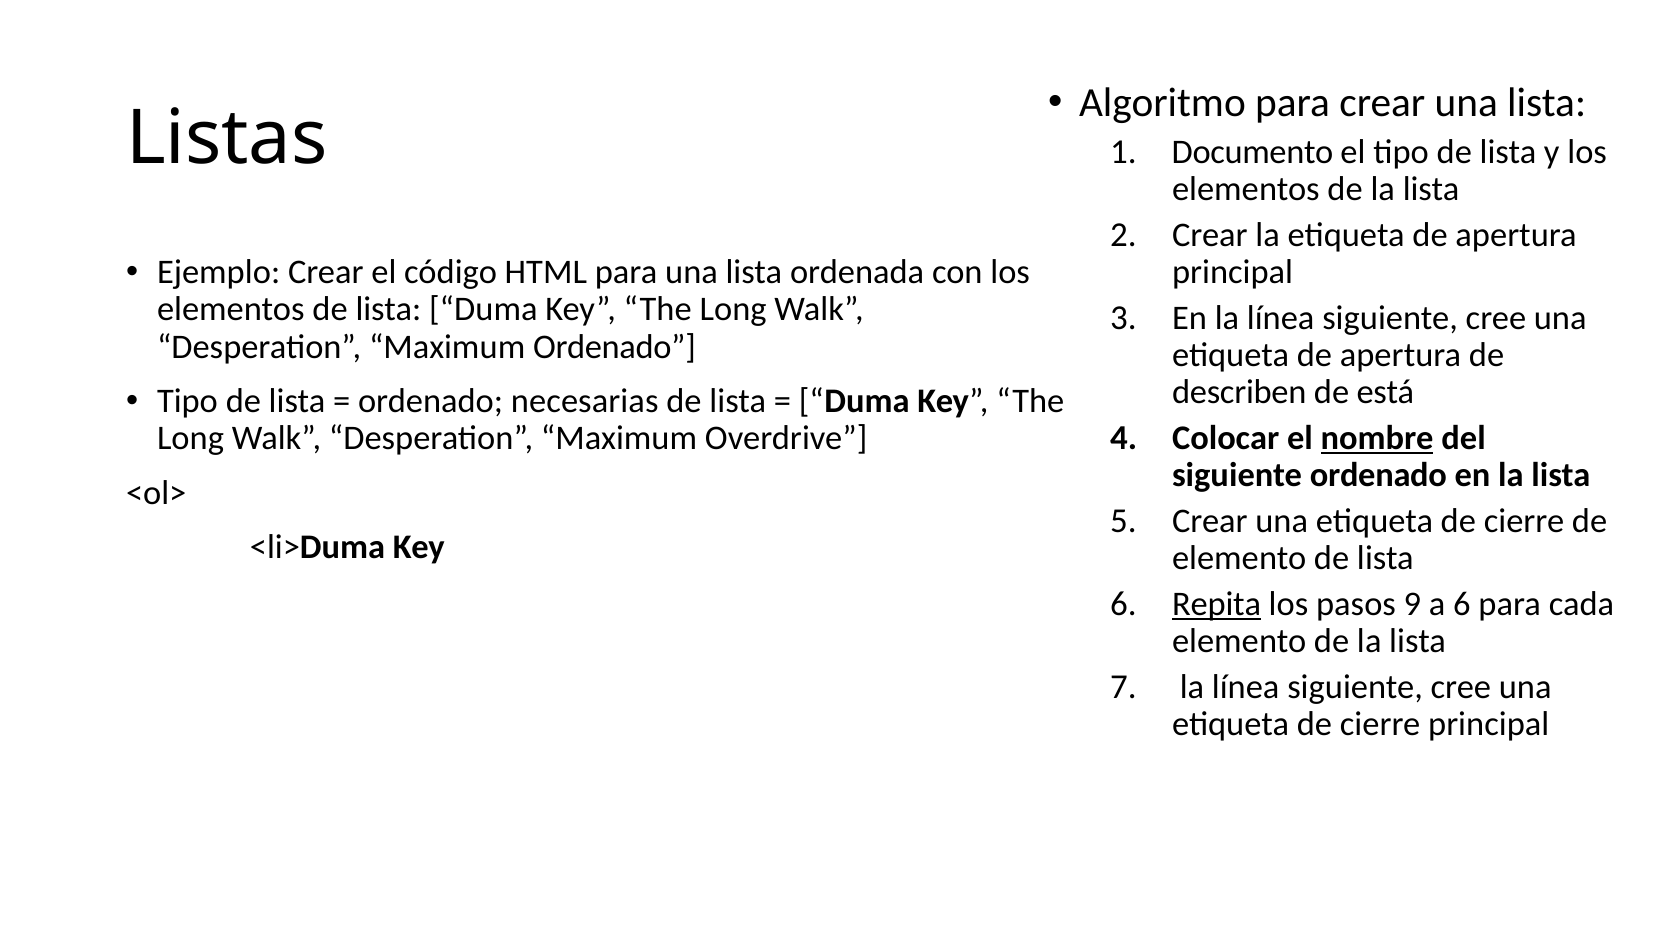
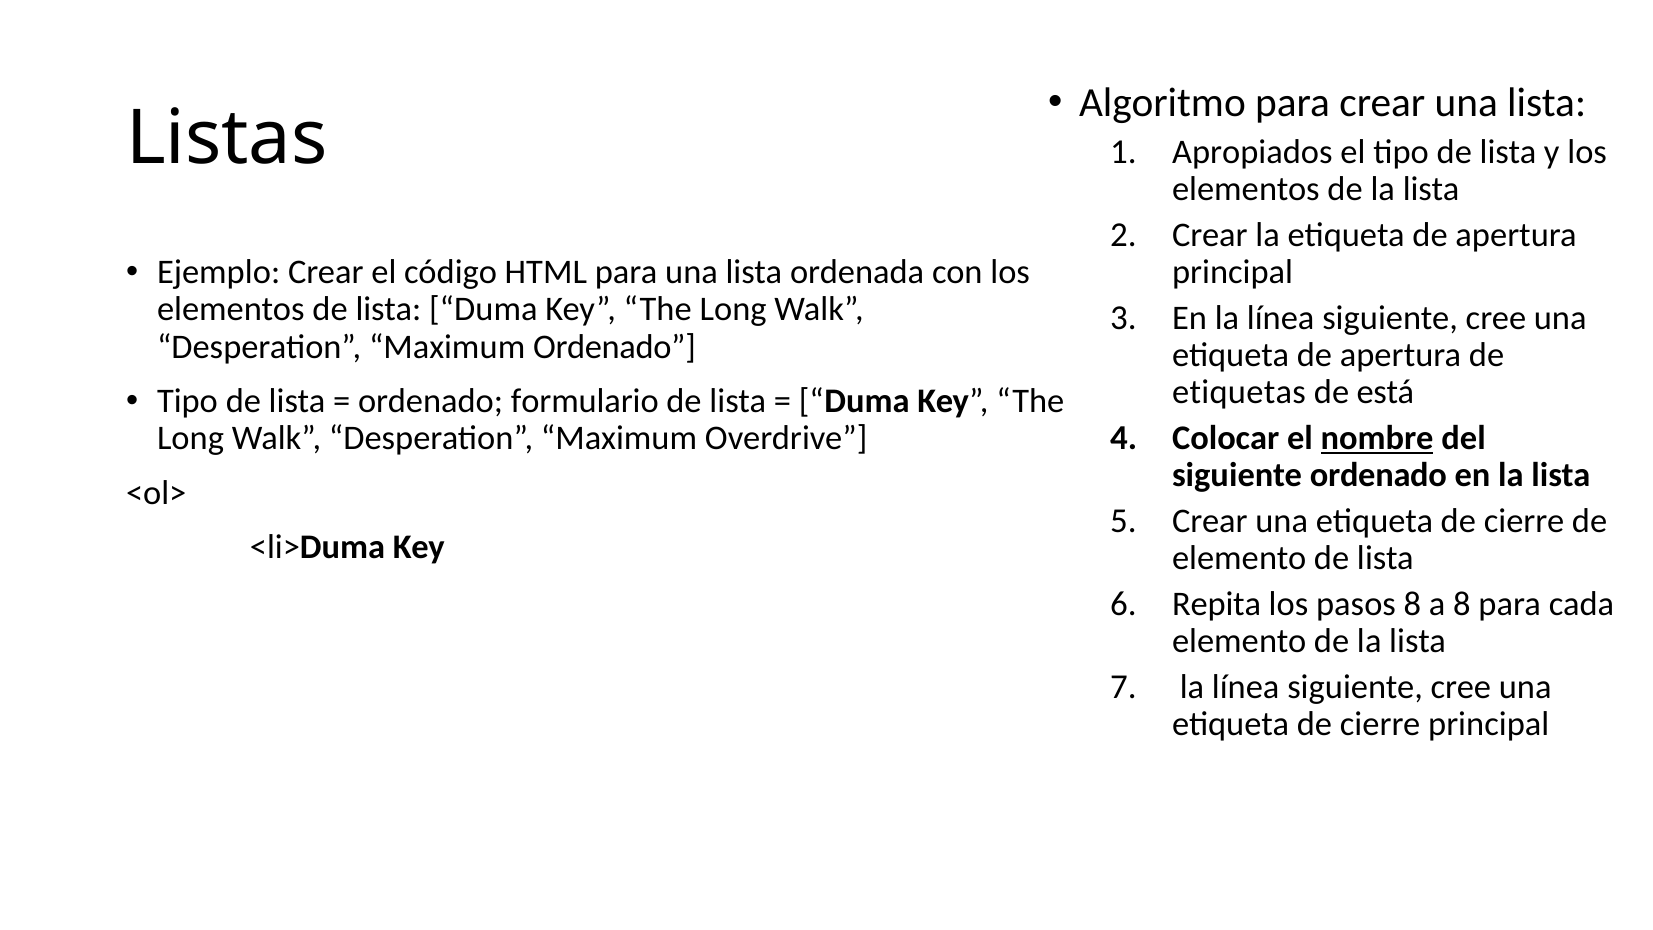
Documento: Documento -> Apropiados (1252, 152)
describen: describen -> etiquetas (1239, 392)
necesarias: necesarias -> formulario (585, 401)
Repita underline: present -> none (1217, 604)
pasos 9: 9 -> 8 (1412, 604)
a 6: 6 -> 8 (1462, 604)
